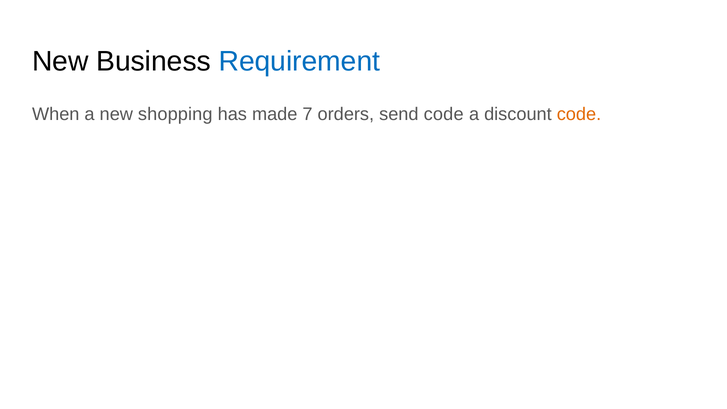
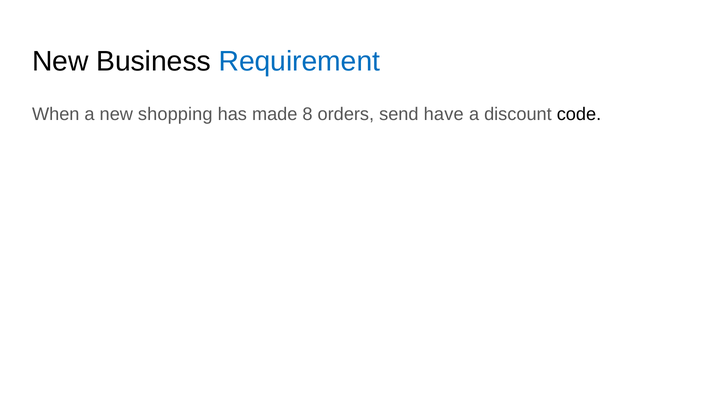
7: 7 -> 8 (308, 114)
send code: code -> have (444, 114)
code colour: orange -> black (579, 114)
